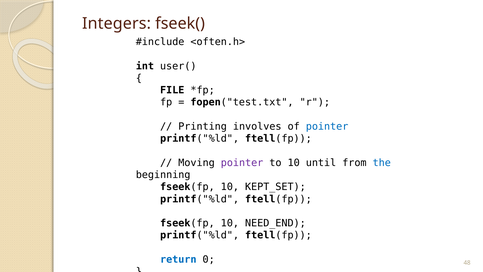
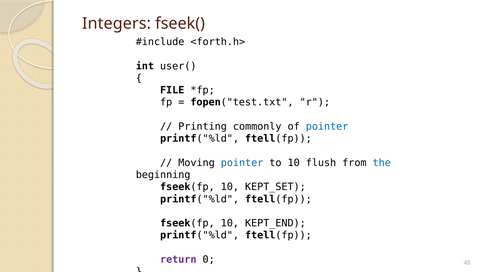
<often.h>: <often.h> -> <forth.h> (218, 42)
involves: involves -> commonly (257, 126)
pointer colour: purple -> blue (242, 163)
until: until -> flush (321, 163)
NEED_END: NEED_END -> KEPT_END (275, 223)
return colour: blue -> purple (178, 259)
